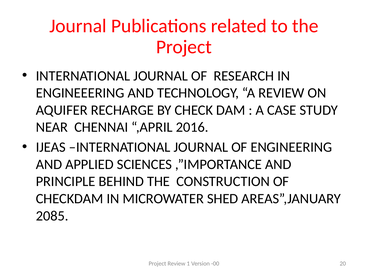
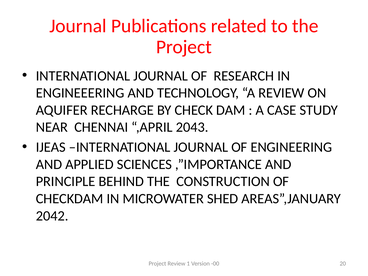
2016: 2016 -> 2043 (192, 127)
2085: 2085 -> 2042 (52, 216)
